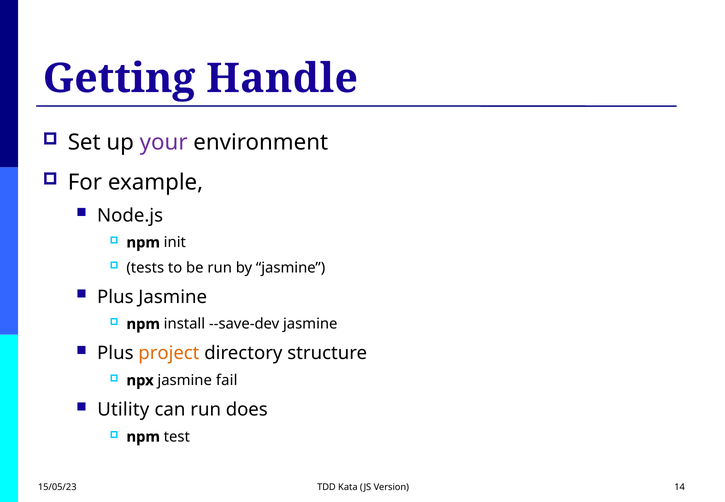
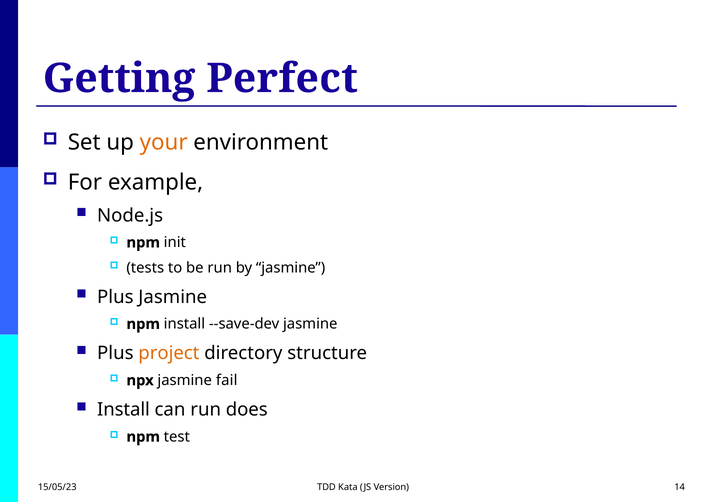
Handle: Handle -> Perfect (282, 79)
your colour: purple -> orange (164, 142)
Utility: Utility -> Install (123, 410)
